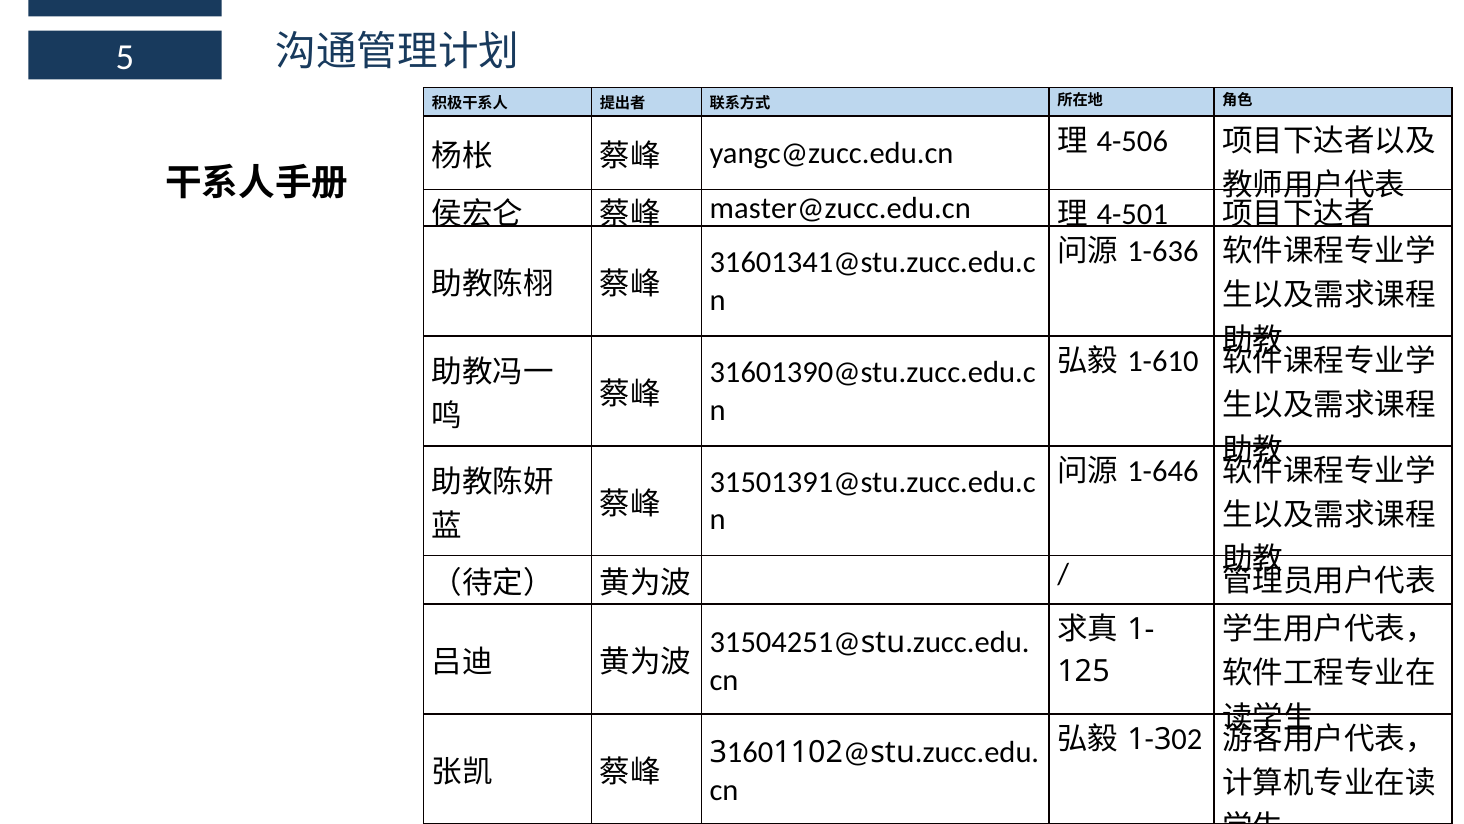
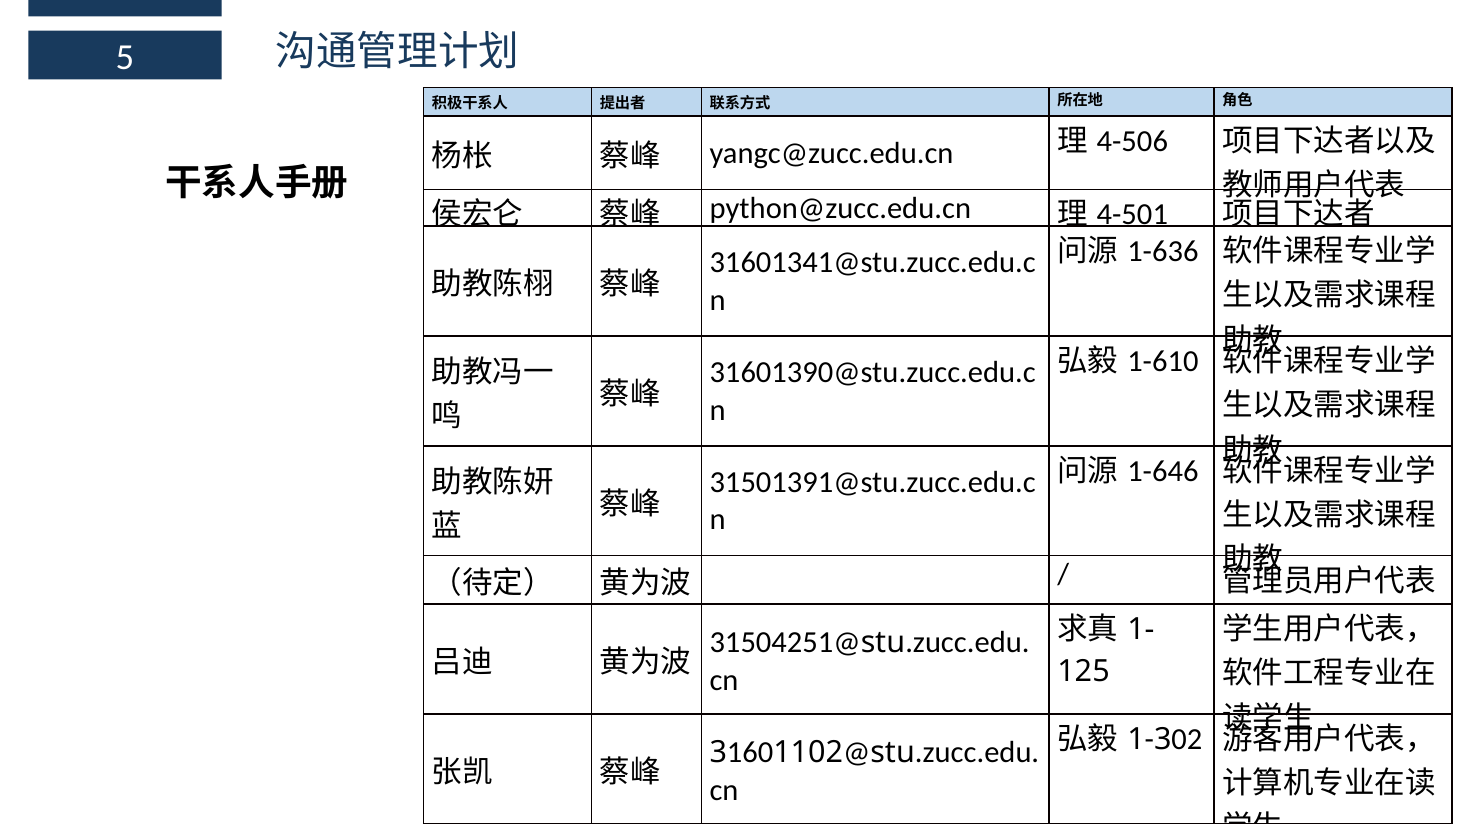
master@zucc.edu.cn: master@zucc.edu.cn -> python@zucc.edu.cn (840, 208)
